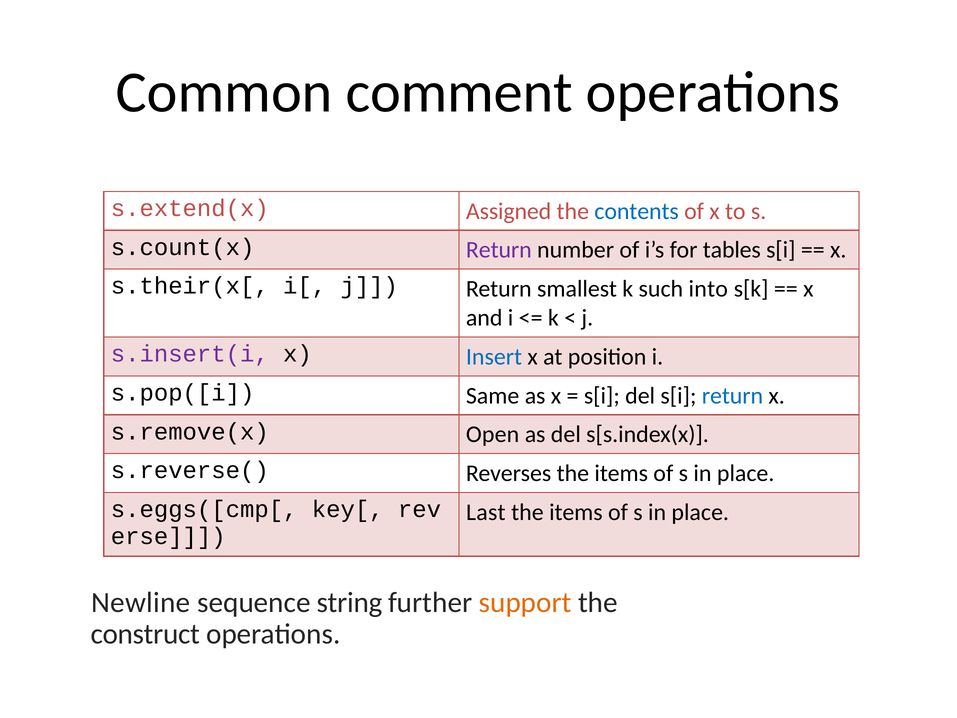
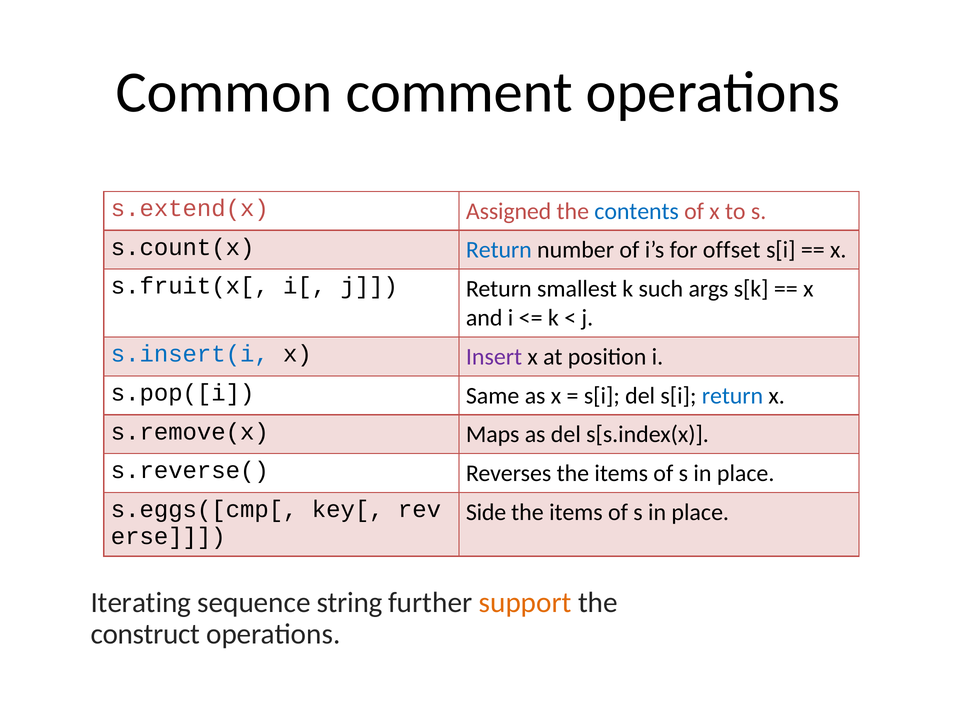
Return colour: purple -> blue (499, 250)
tables: tables -> offset (732, 250)
s.their(x[: s.their(x[ -> s.fruit(x[ (190, 286)
into: into -> args (708, 289)
s.insert(i colour: purple -> blue (190, 354)
Insert colour: blue -> purple (494, 357)
Open: Open -> Maps (493, 434)
Last: Last -> Side (486, 512)
Newline: Newline -> Iterating (141, 602)
